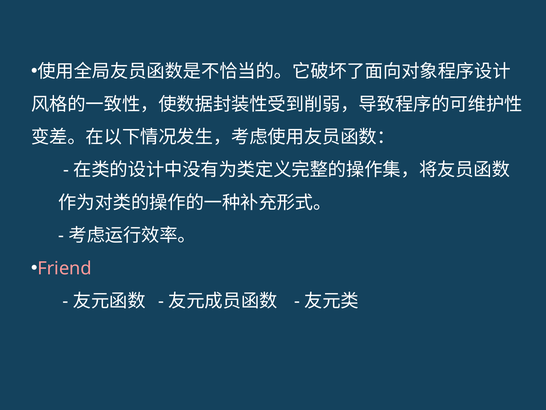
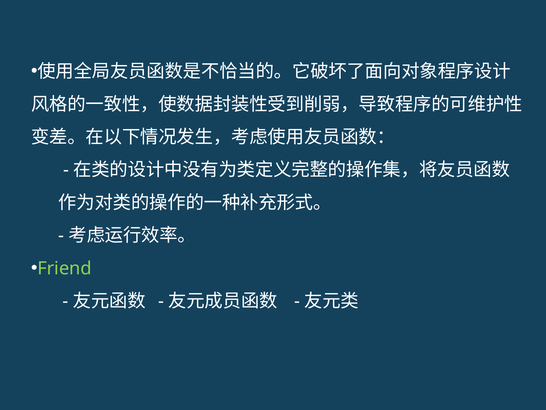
Friend colour: pink -> light green (65, 268)
